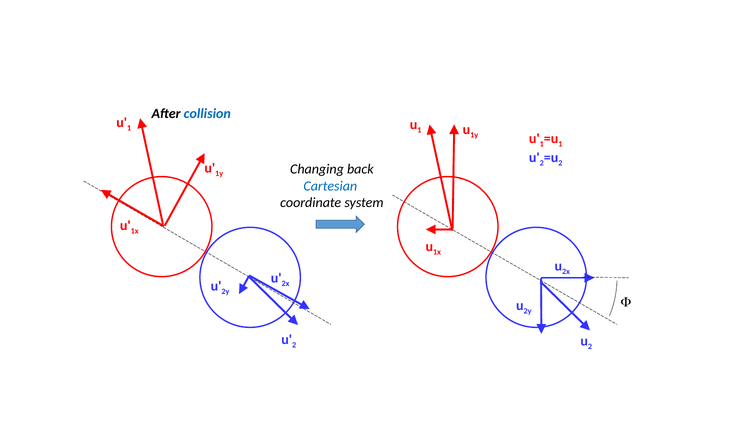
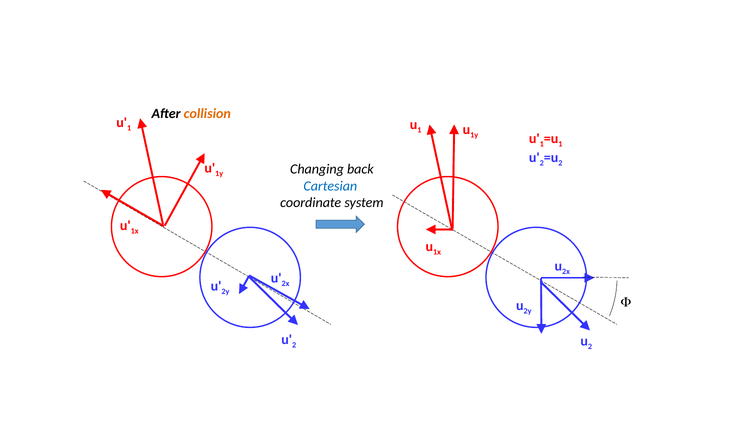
collision colour: blue -> orange (207, 114)
